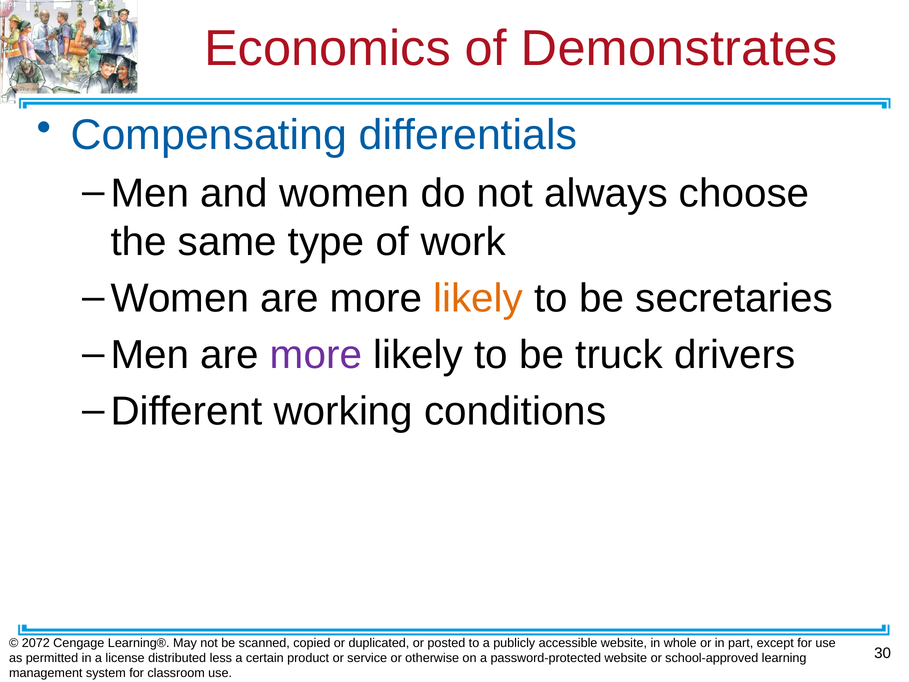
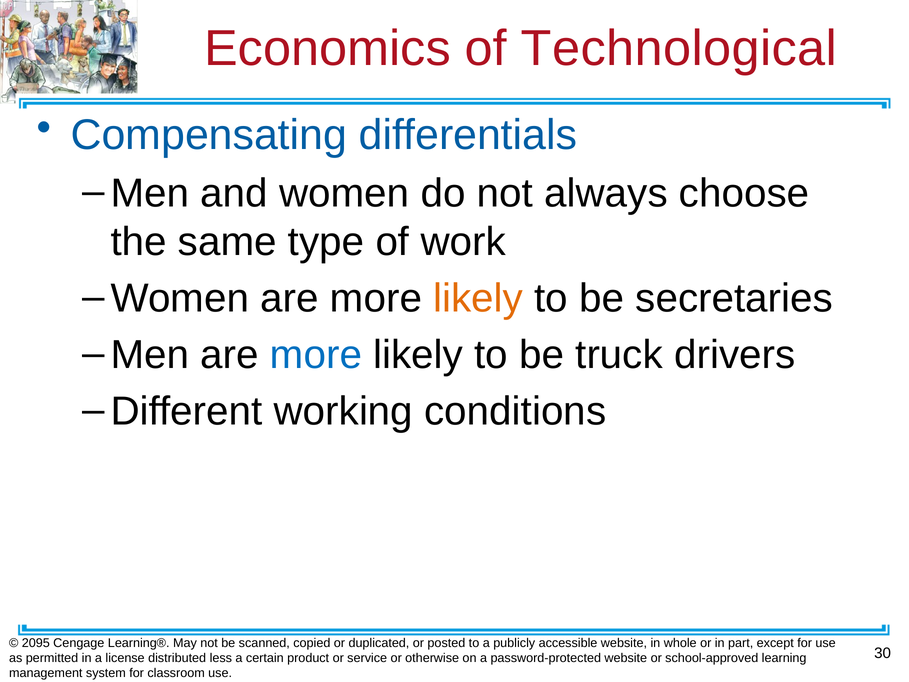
Demonstrates: Demonstrates -> Technological (679, 48)
more colour: purple -> blue (316, 355)
2072: 2072 -> 2095 (36, 643)
